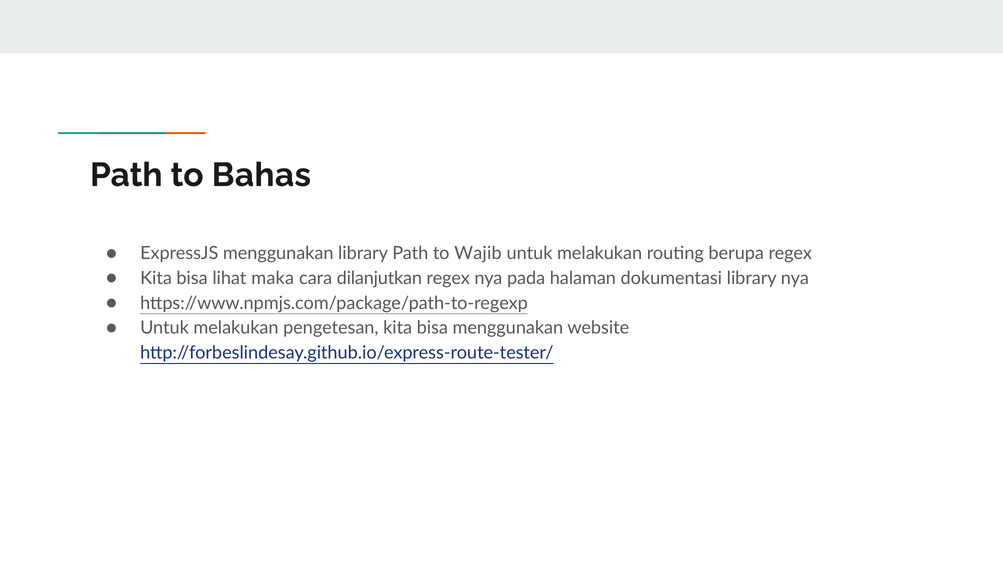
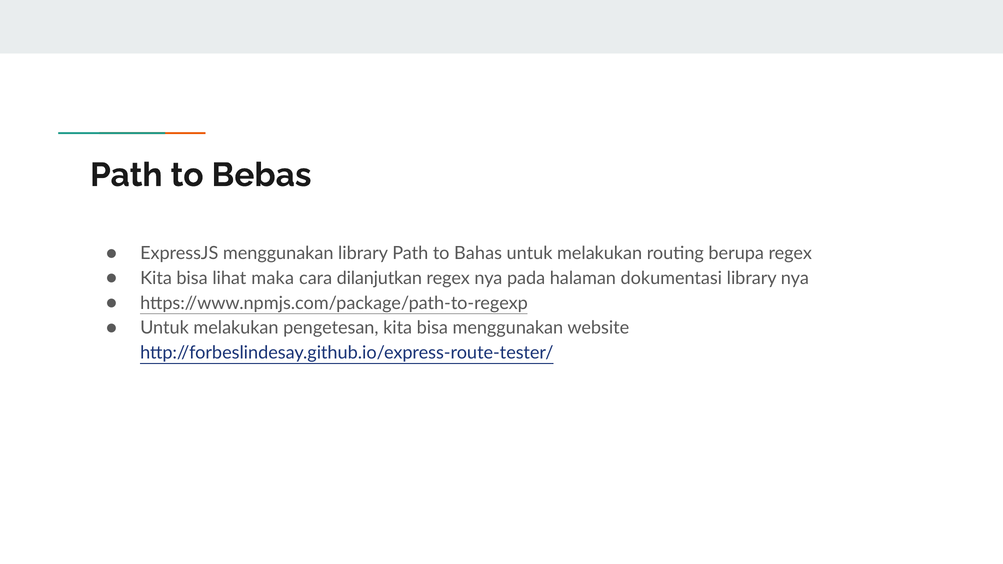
Bahas: Bahas -> Bebas (262, 175)
Wajib: Wajib -> Bahas (478, 253)
